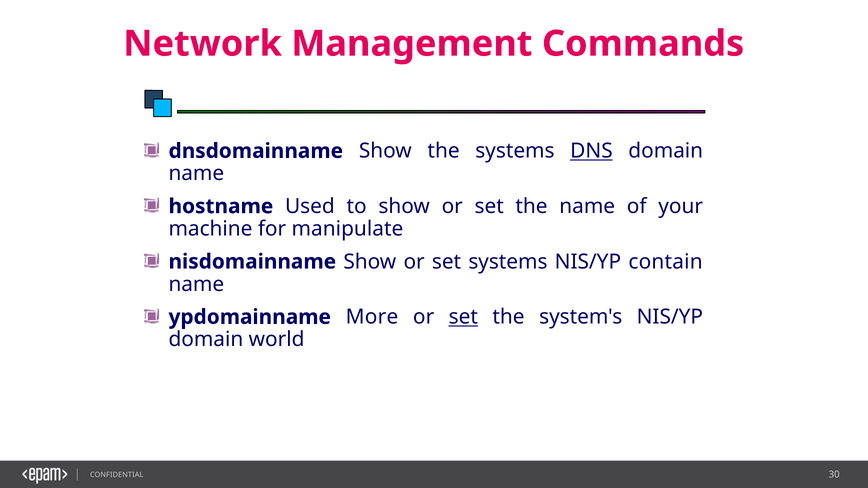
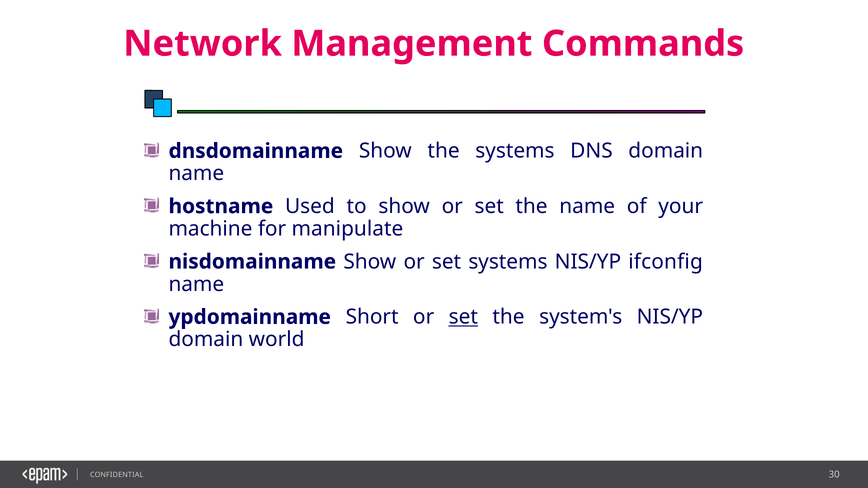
DNS underline: present -> none (591, 151)
contain: contain -> ifconfig (666, 262)
More: More -> Short (372, 317)
